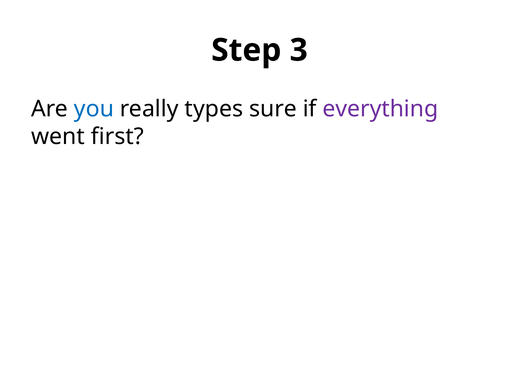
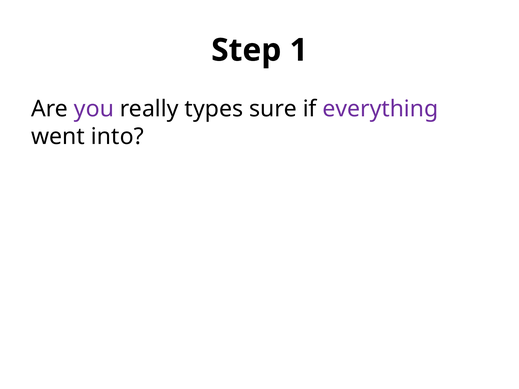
3: 3 -> 1 (299, 50)
you colour: blue -> purple (94, 109)
first: first -> into (117, 137)
